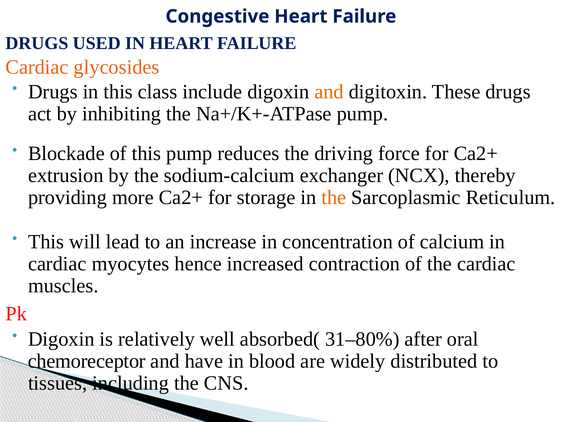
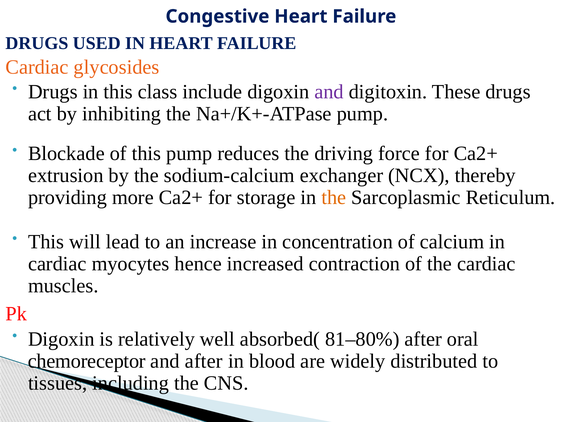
and colour: orange -> purple (329, 92)
31–80%: 31–80% -> 81–80% (362, 339)
and have: have -> after (204, 361)
